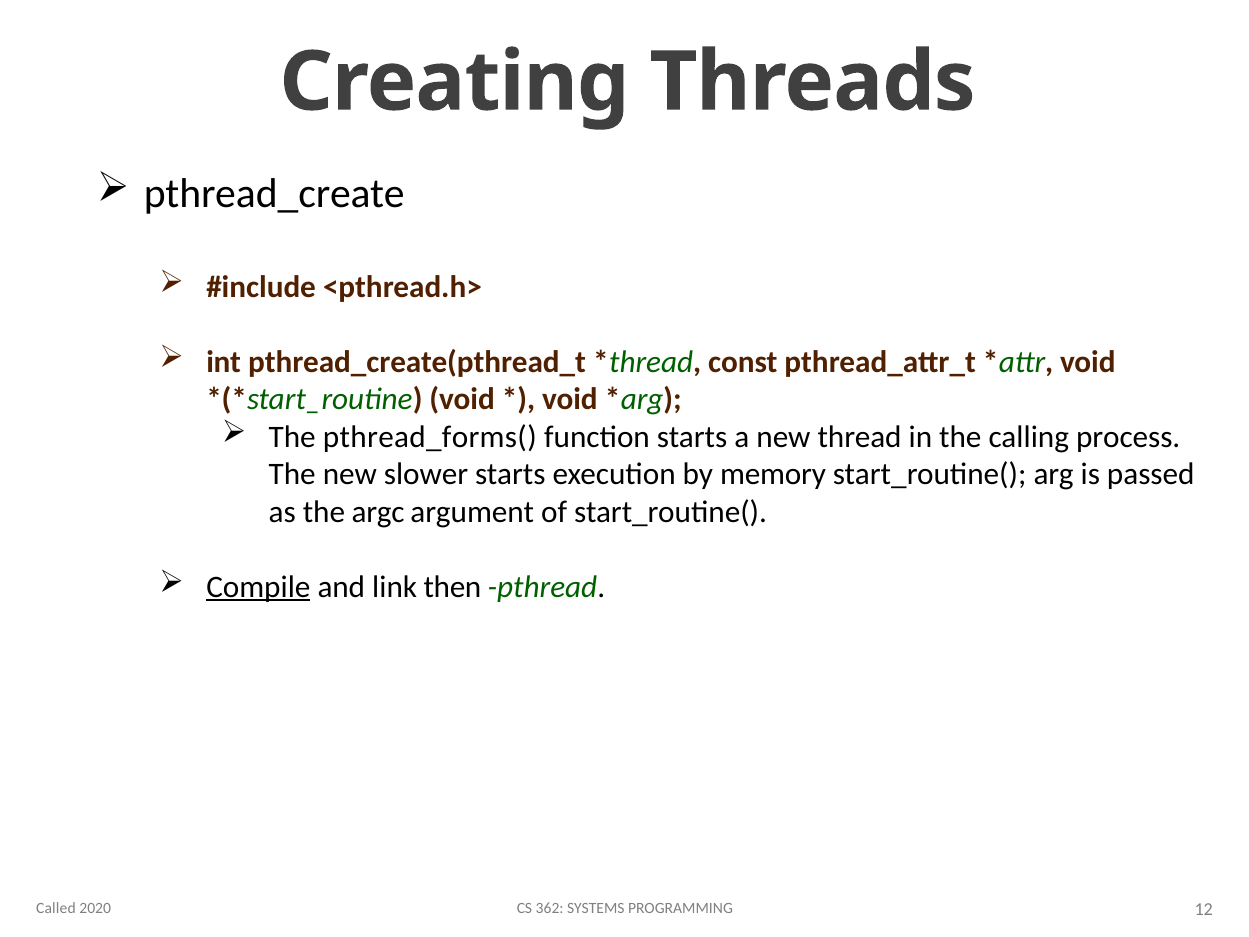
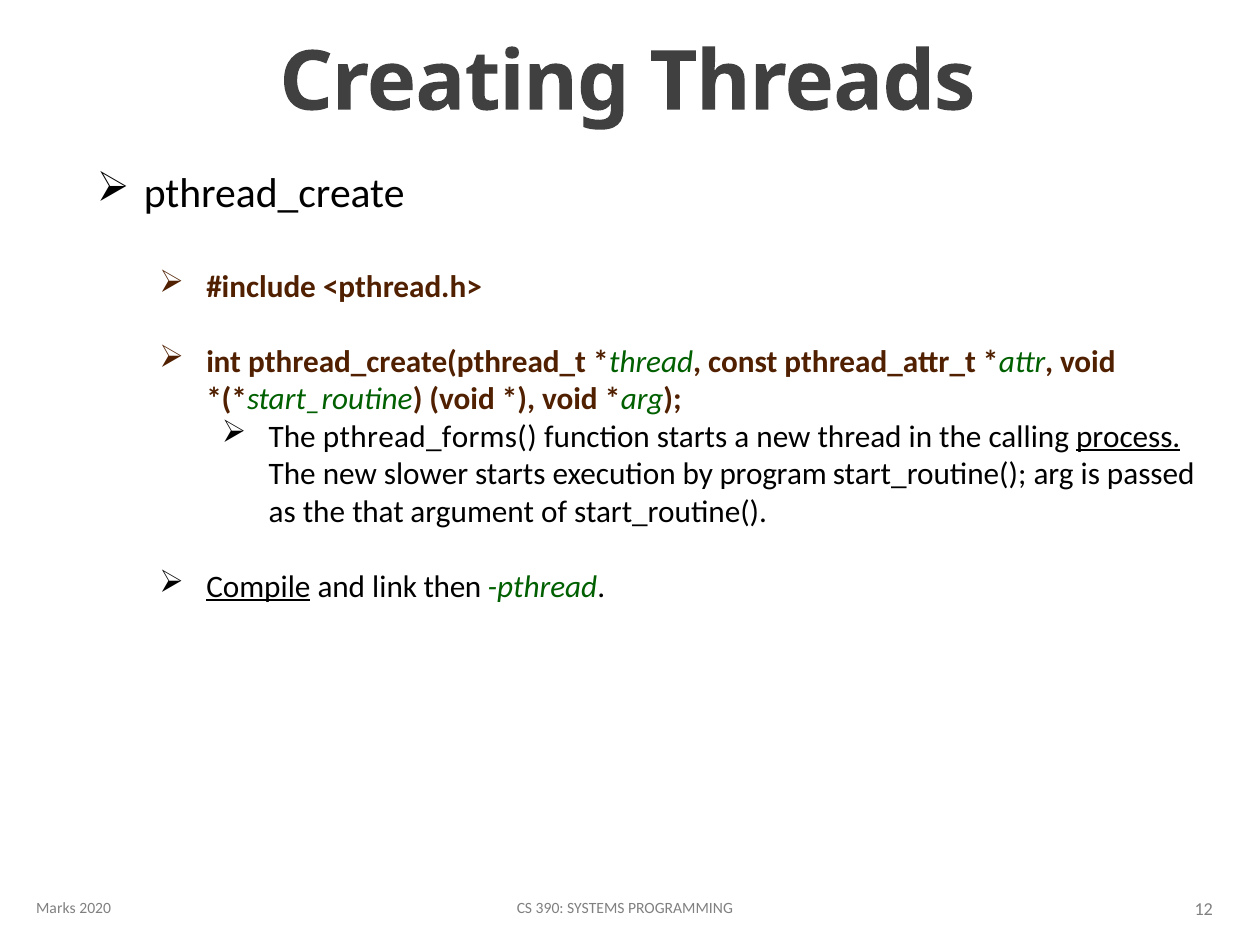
process underline: none -> present (1128, 437)
memory: memory -> program (773, 474)
argc: argc -> that (378, 512)
Called: Called -> Marks (56, 908)
362: 362 -> 390 (550, 908)
